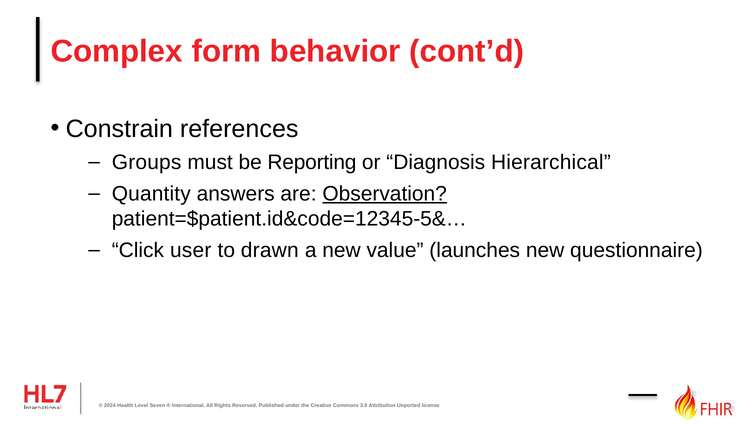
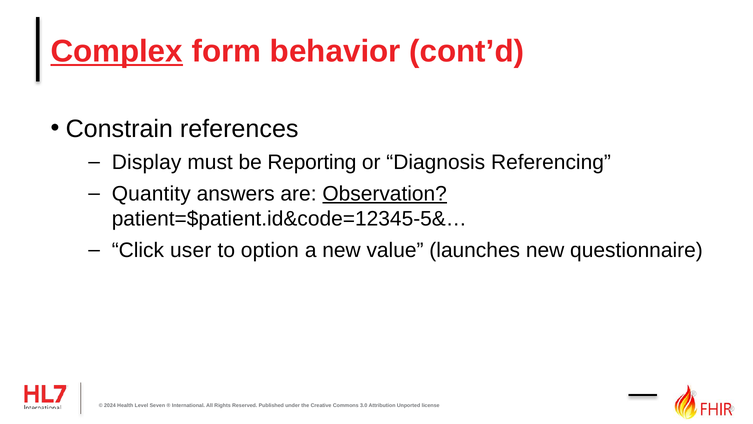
Complex underline: none -> present (117, 51)
Groups: Groups -> Display (147, 162)
Hierarchical: Hierarchical -> Referencing (551, 162)
drawn: drawn -> option (270, 250)
